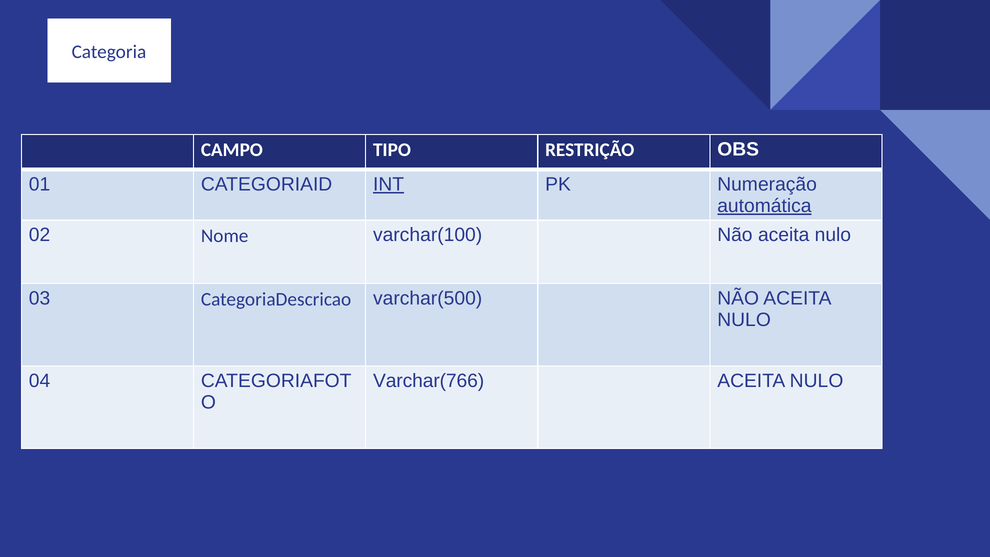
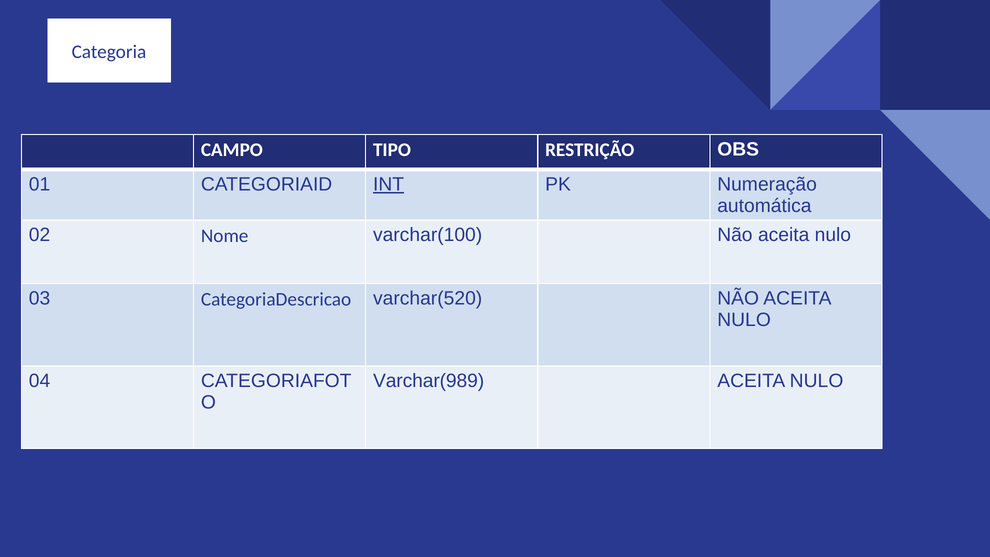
automática underline: present -> none (764, 206)
varchar(500: varchar(500 -> varchar(520 (428, 298)
Varchar(766: Varchar(766 -> Varchar(989 (429, 381)
